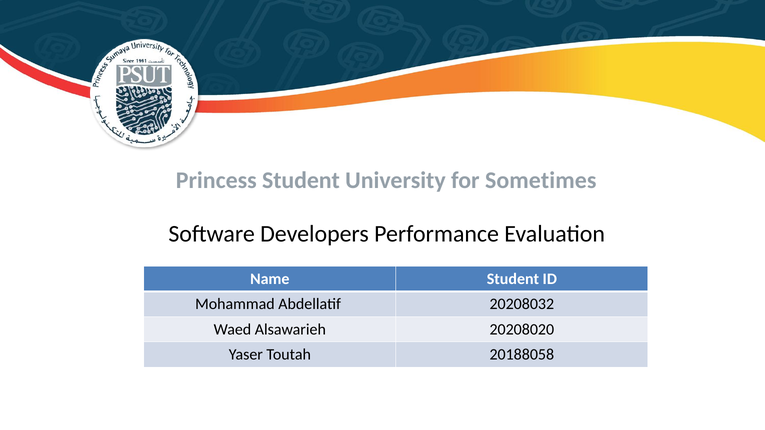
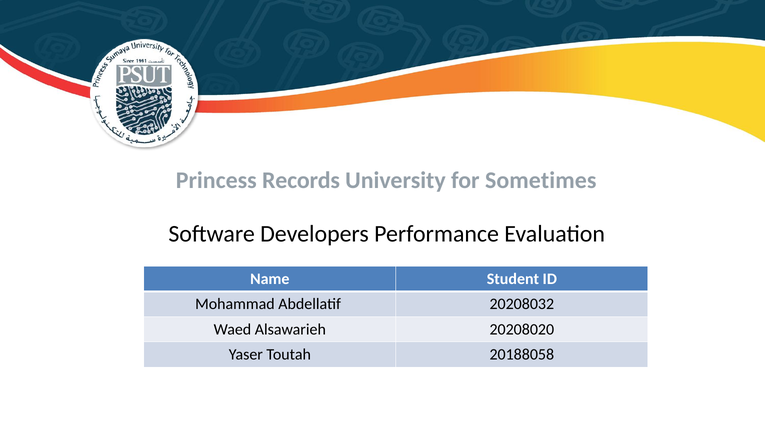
Princess Student: Student -> Records (301, 181)
